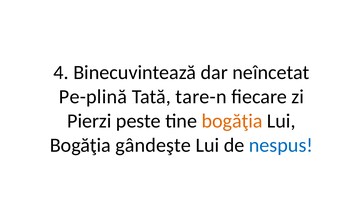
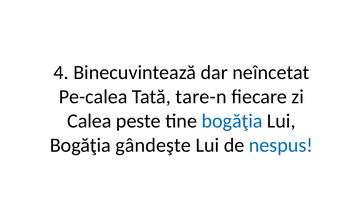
Pe-plină: Pe-plină -> Pe-calea (93, 97)
Pierzi: Pierzi -> Calea (89, 121)
bogăţia colour: orange -> blue (232, 121)
